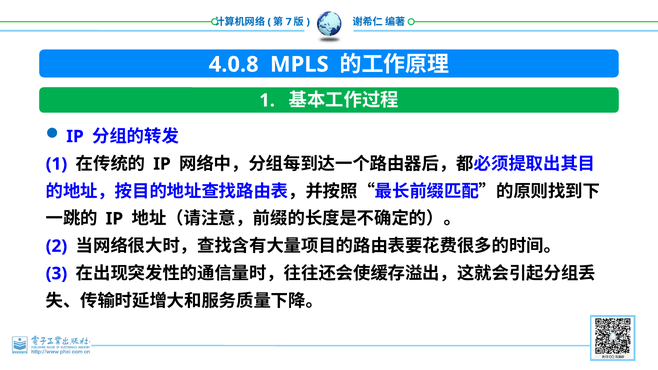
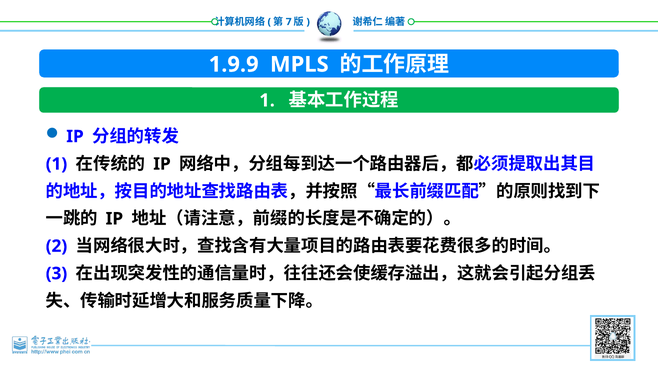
4.0.8: 4.0.8 -> 1.9.9 (234, 64)
